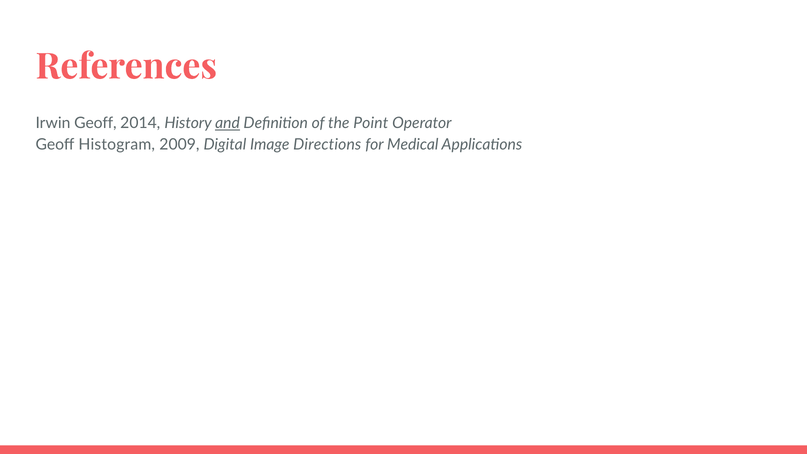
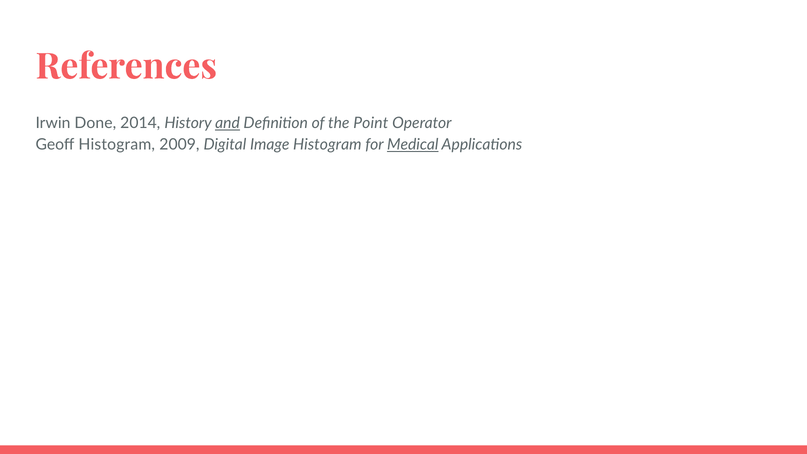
Irwin Geoff: Geoff -> Done (95, 123)
Image Directions: Directions -> Histogram (327, 145)
Medical underline: none -> present (413, 145)
